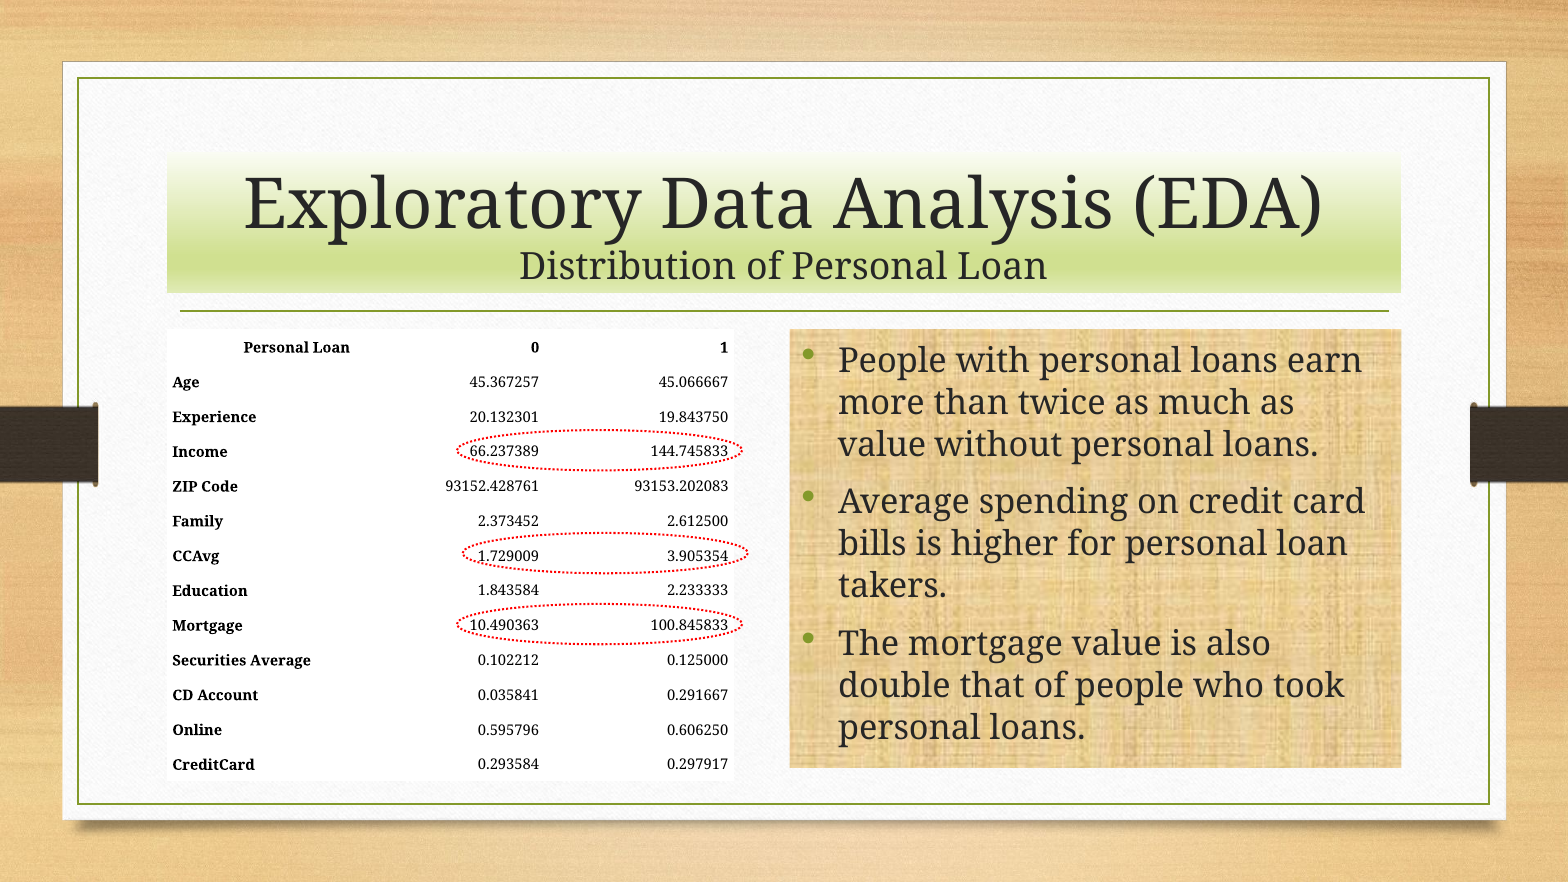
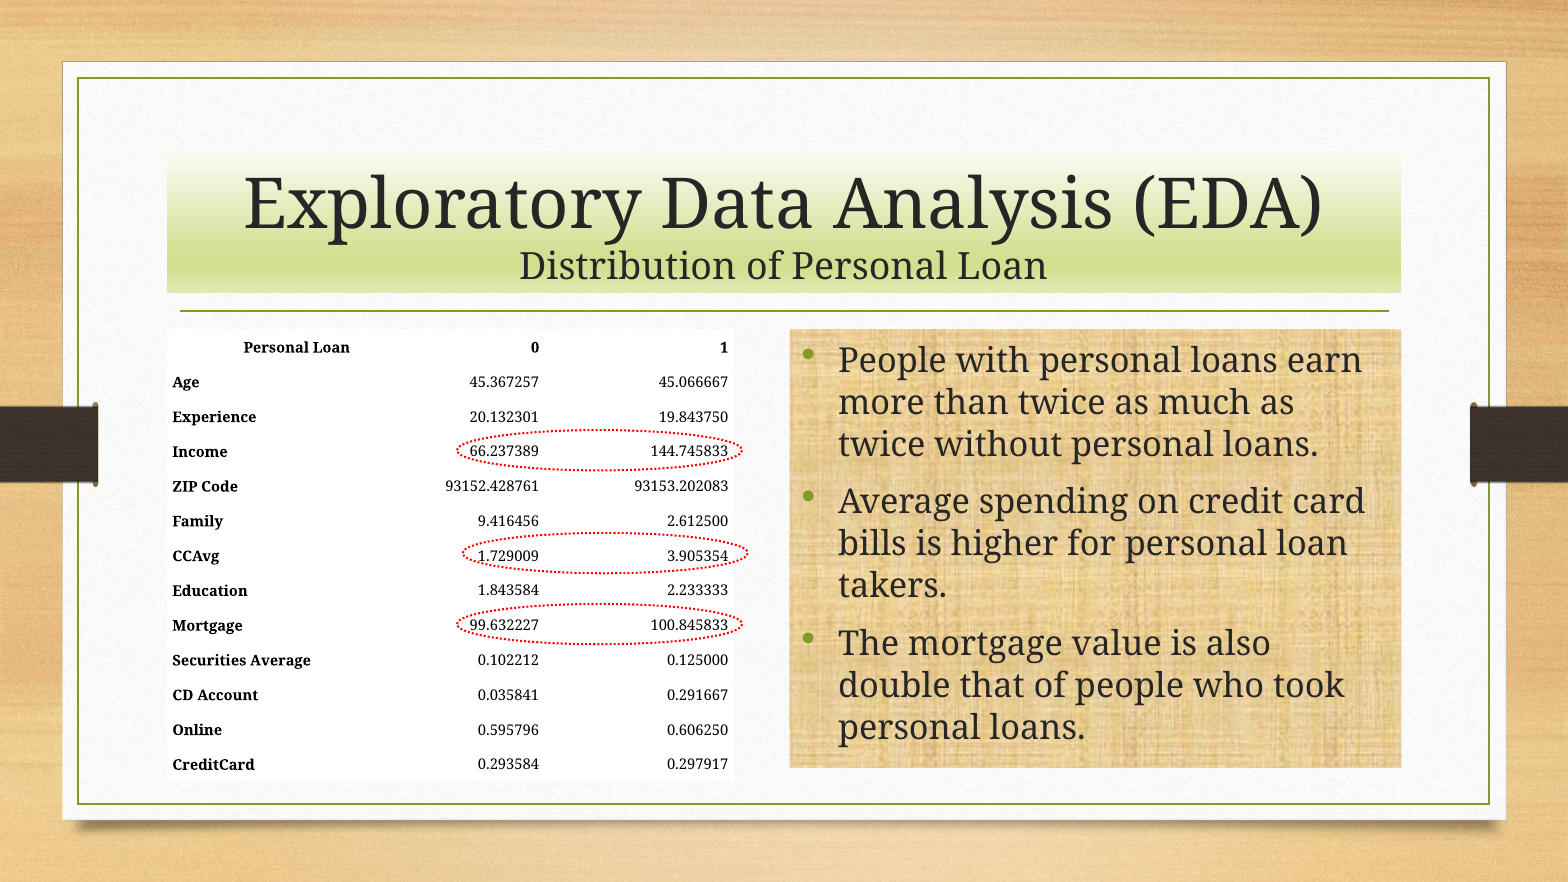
value: value -> twice (882, 445)
2.373452: 2.373452 -> 9.416456 (509, 522)
10.490363: 10.490363 -> 99.632227 (504, 626)
